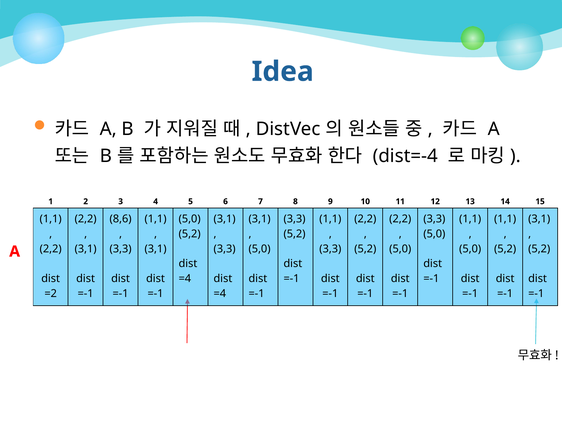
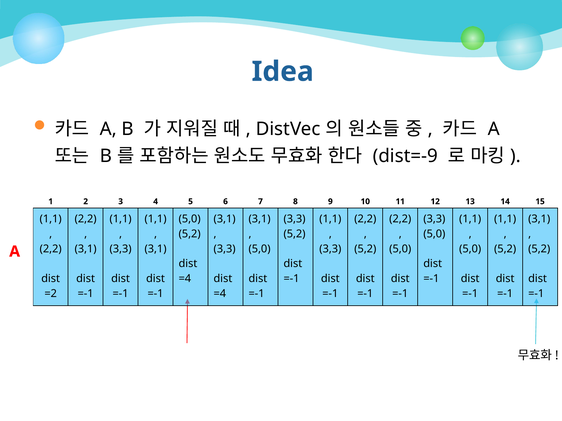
dist=-4: dist=-4 -> dist=-9 (405, 156)
8,6: 8,6 -> 1,1 (121, 219)
